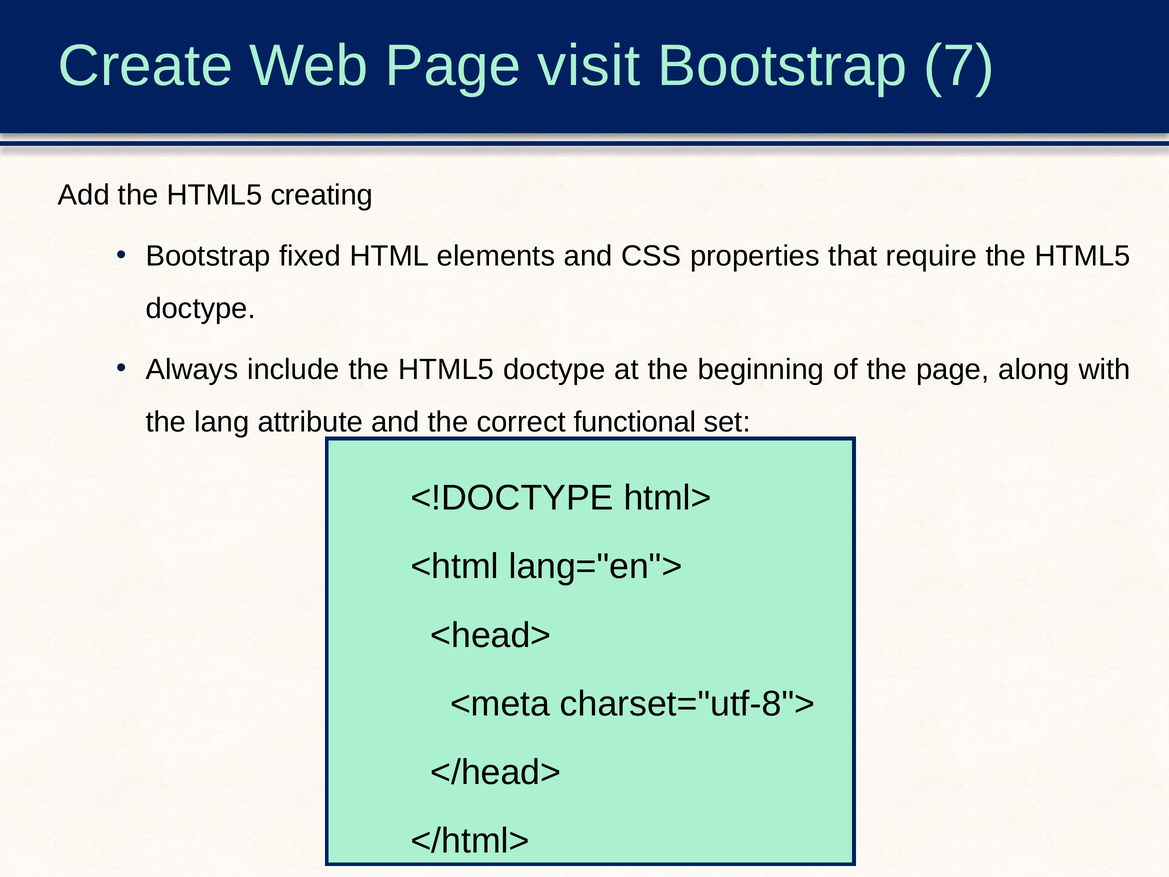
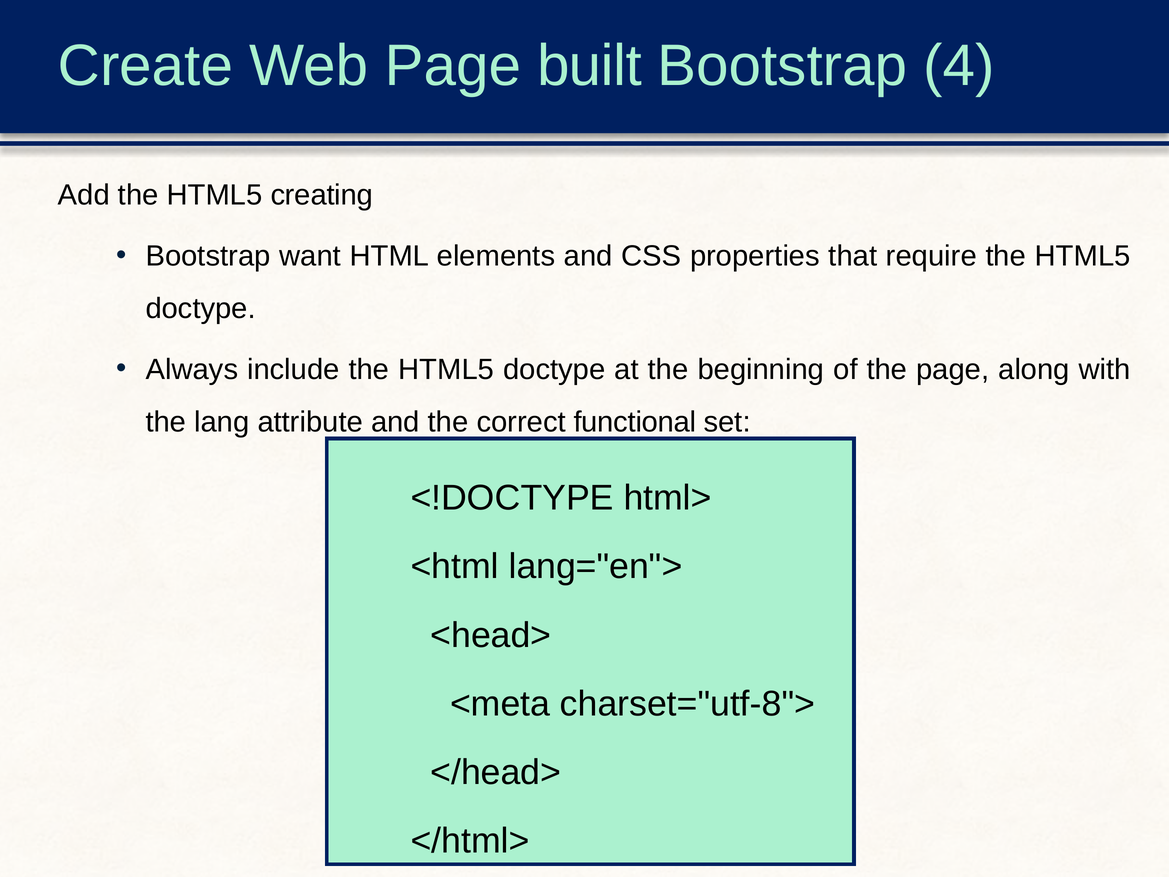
visit: visit -> built (589, 66)
7: 7 -> 4 (959, 66)
fixed: fixed -> want (310, 256)
